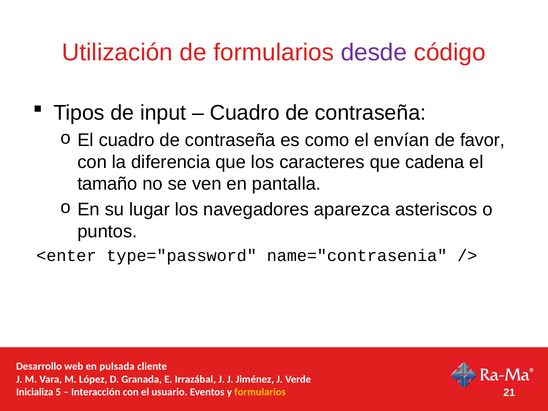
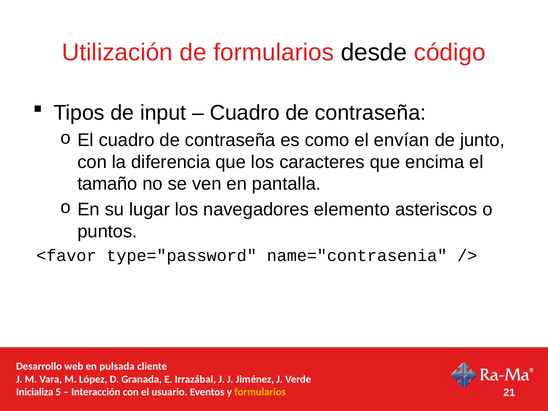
desde colour: purple -> black (374, 52)
favor: favor -> junto (482, 140)
cadena: cadena -> encima (435, 162)
aparezca: aparezca -> elemento (352, 210)
<enter: <enter -> <favor (66, 256)
